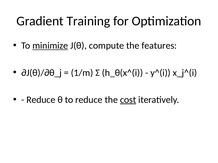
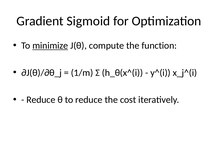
Training: Training -> Sigmoid (88, 21)
features: features -> function (159, 46)
cost underline: present -> none (128, 100)
